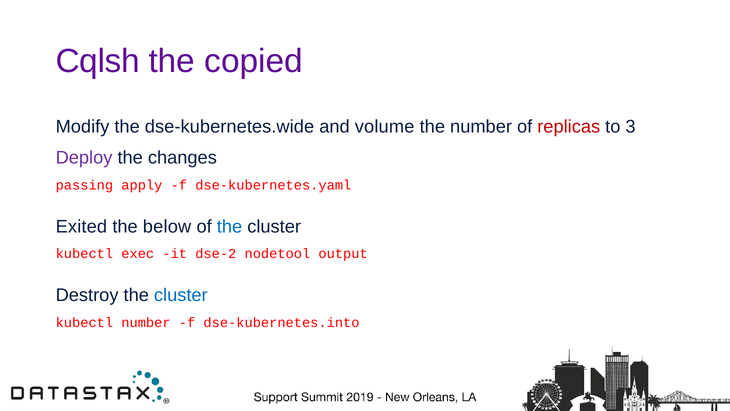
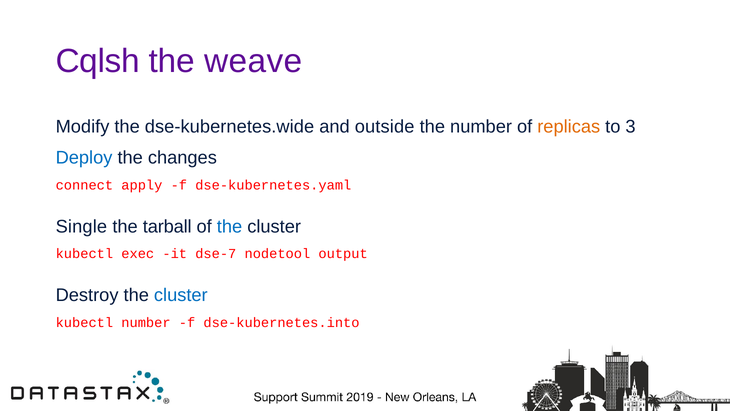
copied: copied -> weave (253, 61)
volume: volume -> outside (385, 127)
replicas colour: red -> orange (569, 127)
Deploy colour: purple -> blue (84, 158)
passing: passing -> connect (84, 185)
Exited: Exited -> Single (81, 226)
below: below -> tarball (167, 226)
dse-2: dse-2 -> dse-7 (216, 254)
